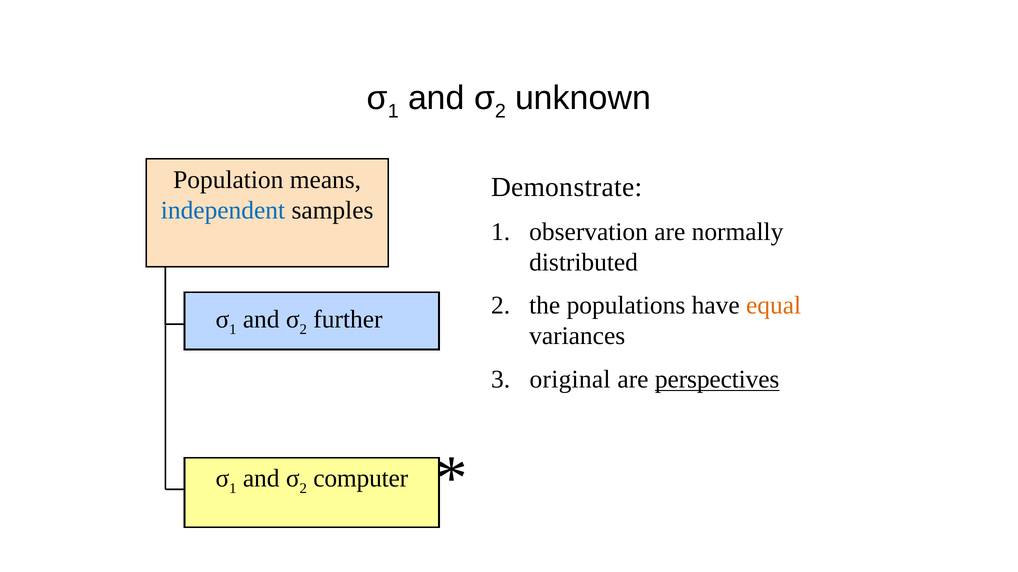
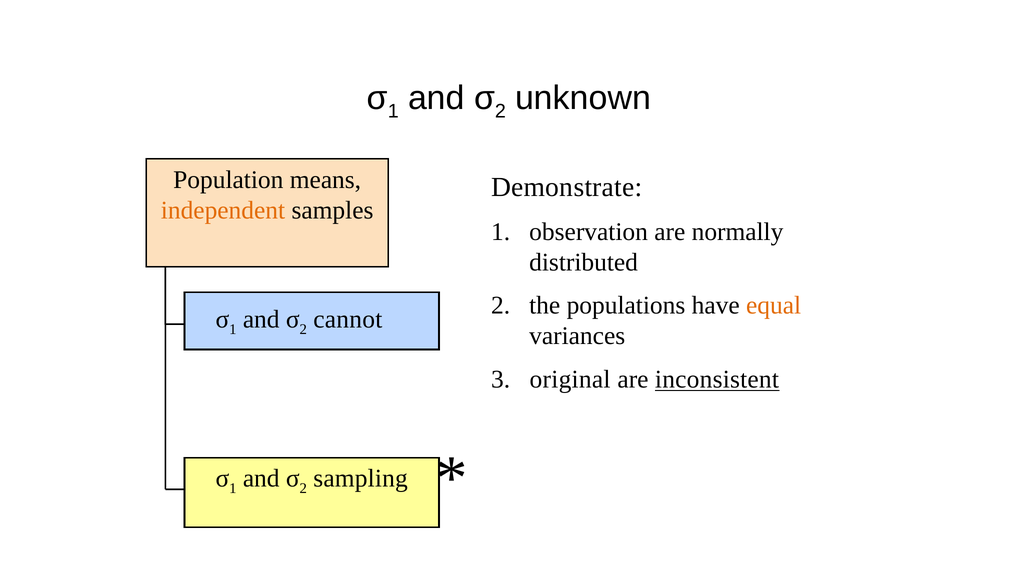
independent colour: blue -> orange (223, 210)
further: further -> cannot (348, 320)
perspectives: perspectives -> inconsistent (717, 380)
computer: computer -> sampling (361, 479)
